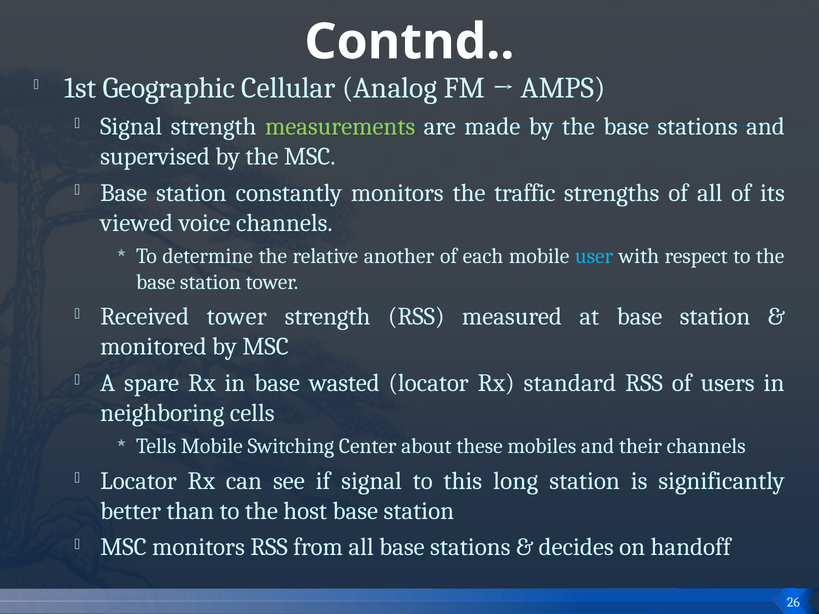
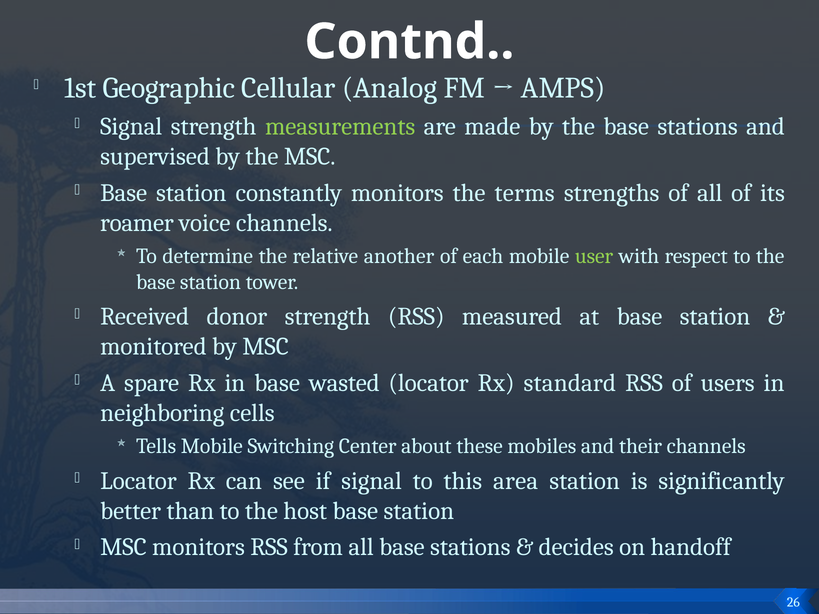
traffic: traffic -> terms (525, 193)
viewed: viewed -> roamer (137, 223)
user colour: light blue -> light green (594, 256)
Received tower: tower -> donor (237, 317)
long: long -> area (516, 481)
